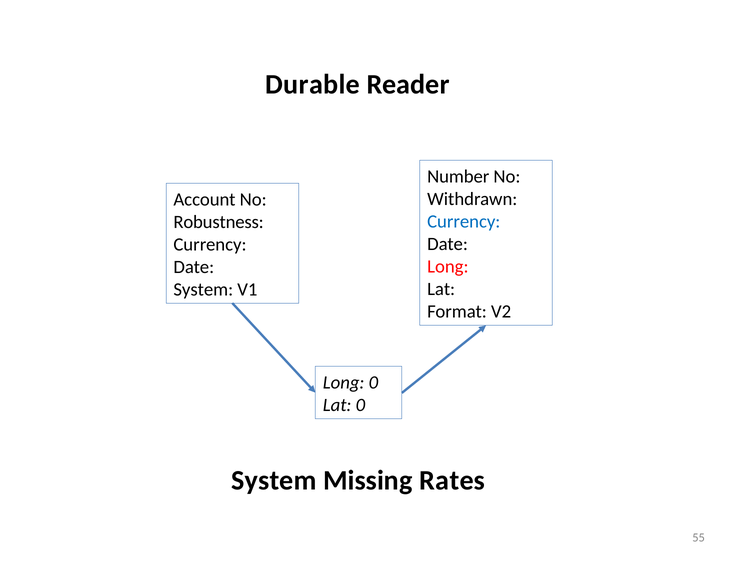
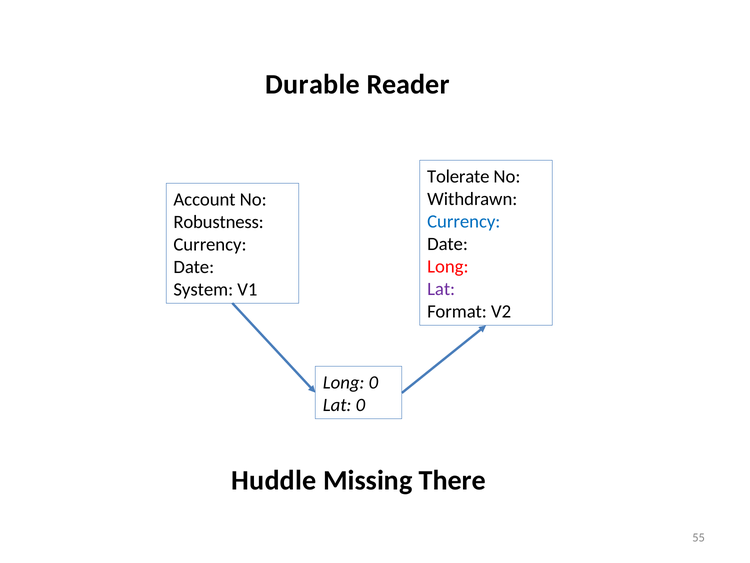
Number: Number -> Tolerate (458, 176)
Lat colour: black -> purple (441, 289)
System: System -> Huddle (274, 480)
Rates: Rates -> There (452, 480)
